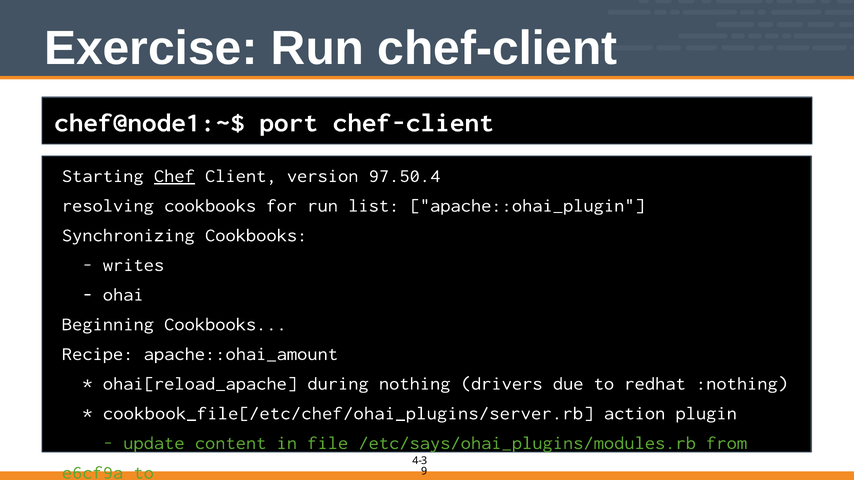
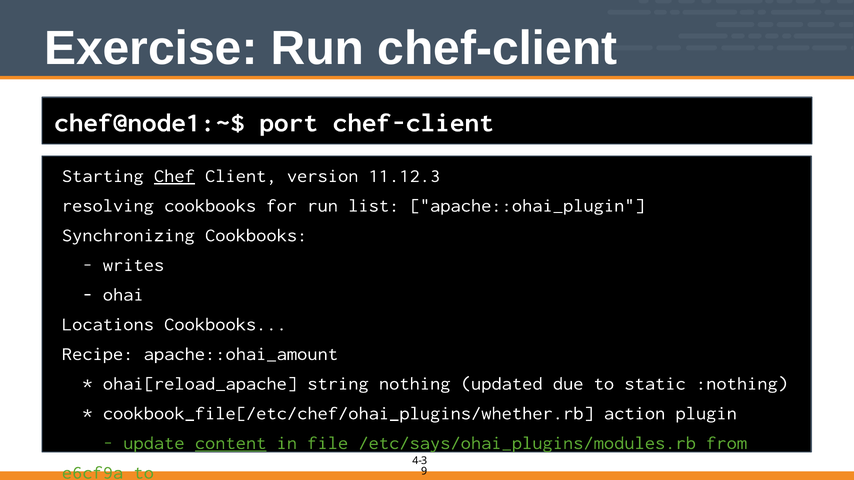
97.50.4: 97.50.4 -> 11.12.3 (404, 176)
Beginning: Beginning -> Locations (108, 324)
during: during -> string (338, 384)
drivers: drivers -> updated (502, 384)
redhat: redhat -> static (655, 384)
cookbook_file[/etc/chef/ohai_plugins/server.rb: cookbook_file[/etc/chef/ohai_plugins/server.rb -> cookbook_file[/etc/chef/ohai_plugins/whether.rb (348, 413)
content underline: none -> present (231, 443)
